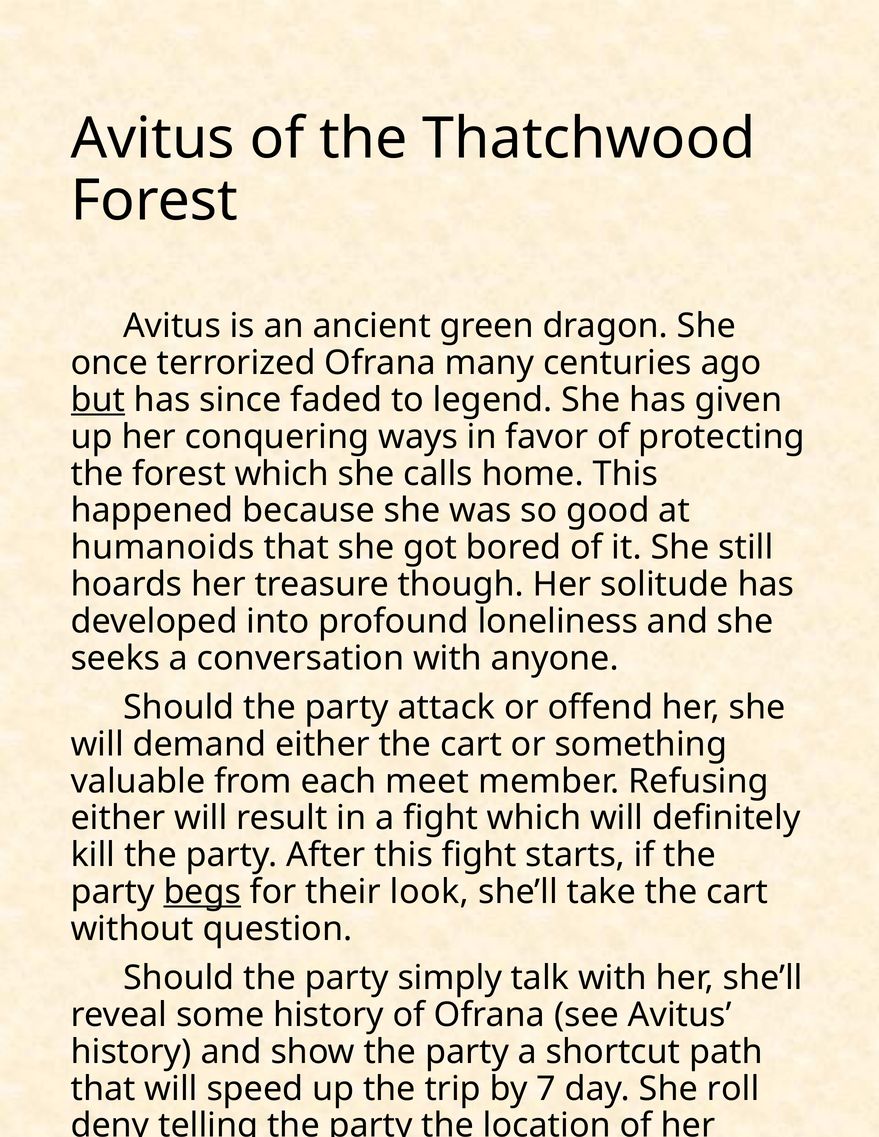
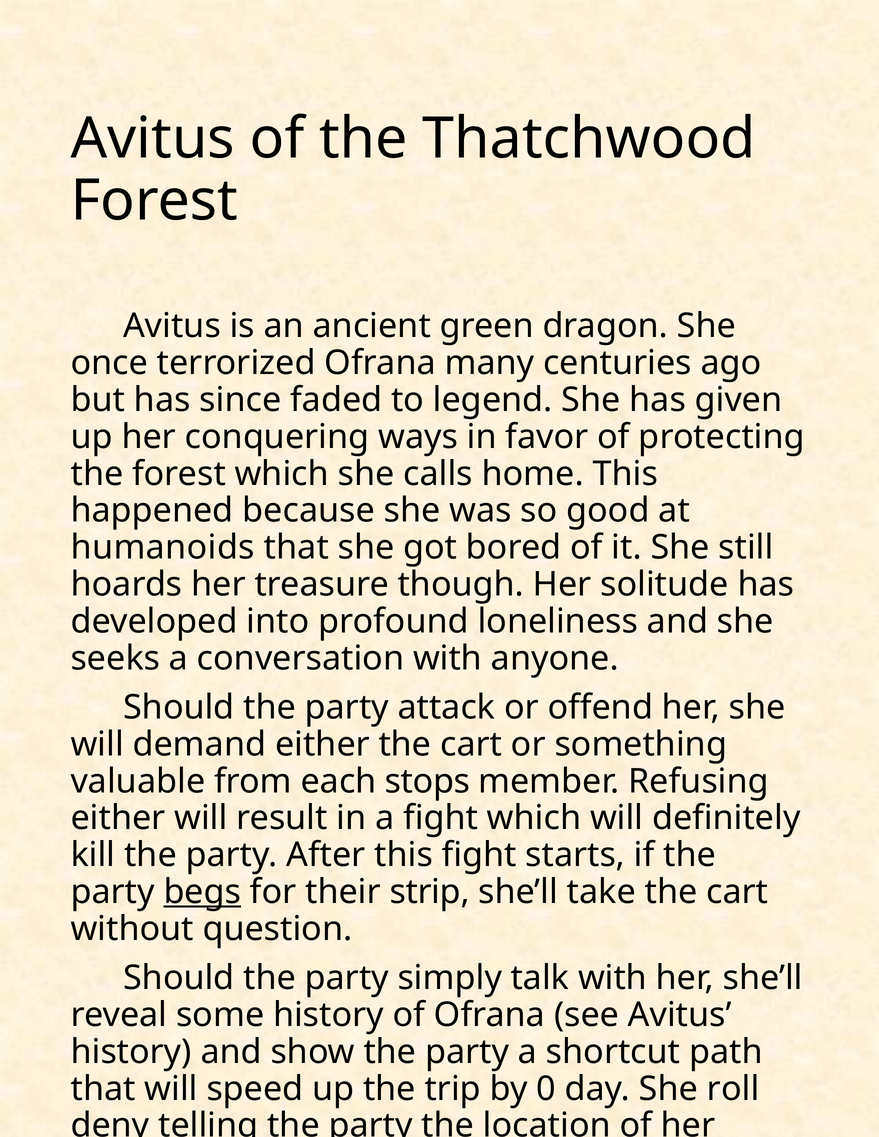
but underline: present -> none (98, 400)
meet: meet -> stops (428, 782)
look: look -> strip (430, 892)
7: 7 -> 0 (546, 1089)
